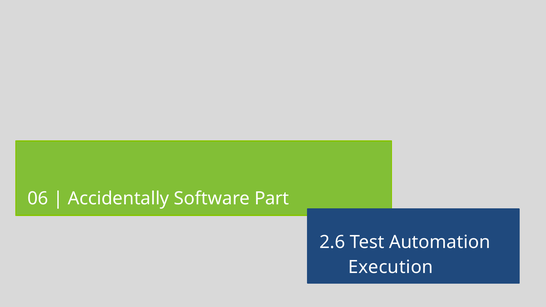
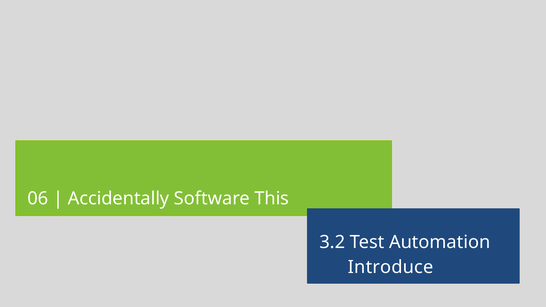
Part: Part -> This (272, 199)
2.6: 2.6 -> 3.2 (332, 242)
Execution: Execution -> Introduce (391, 267)
